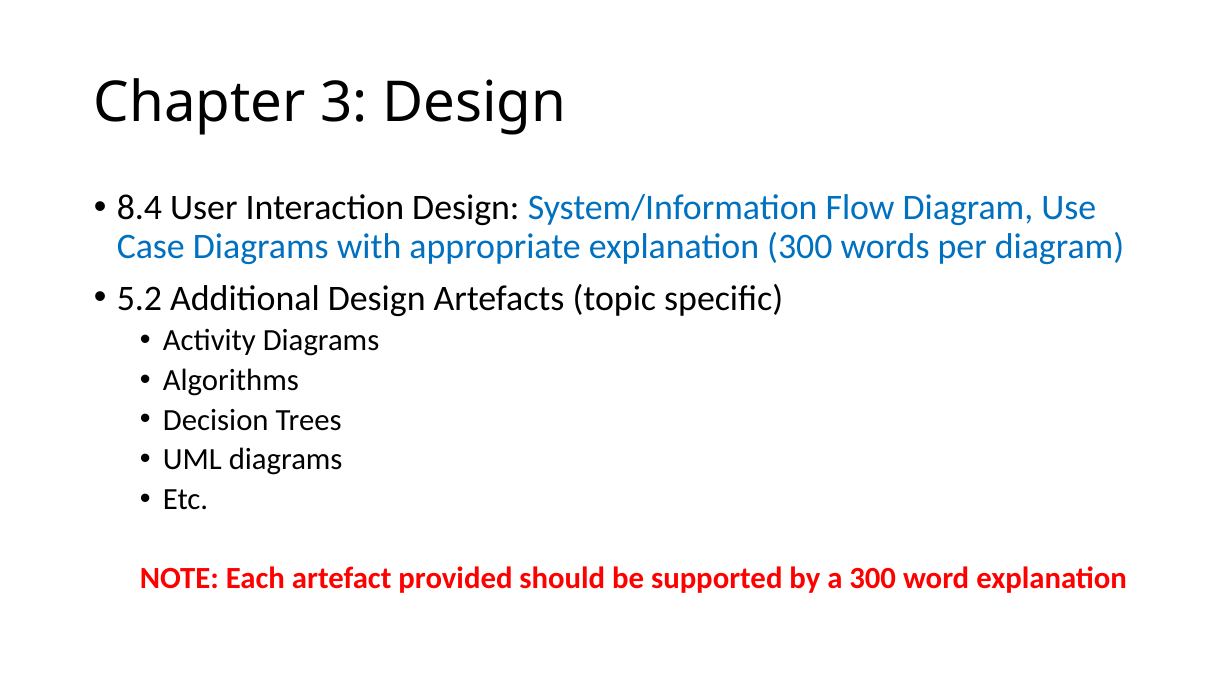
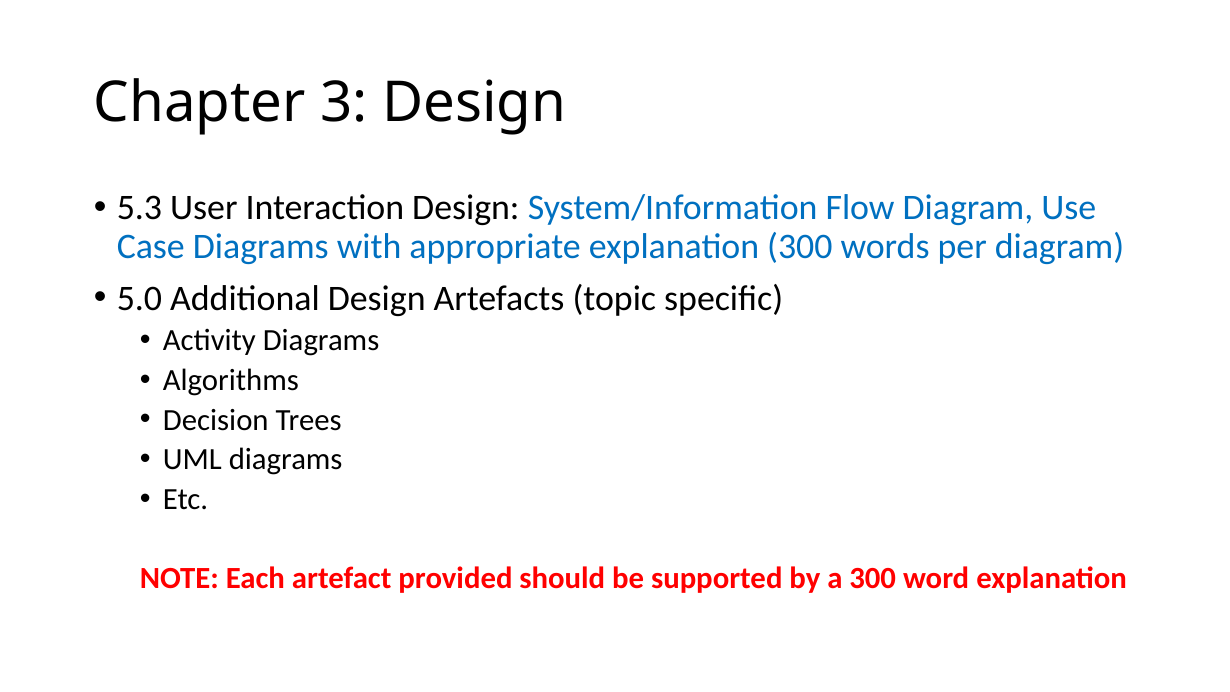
8.4: 8.4 -> 5.3 (139, 208)
5.2: 5.2 -> 5.0 (139, 298)
